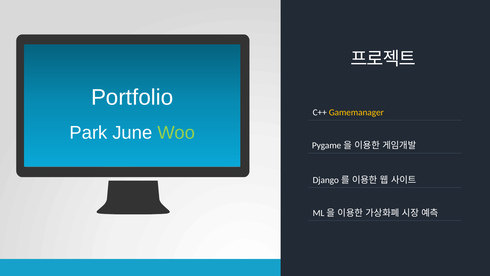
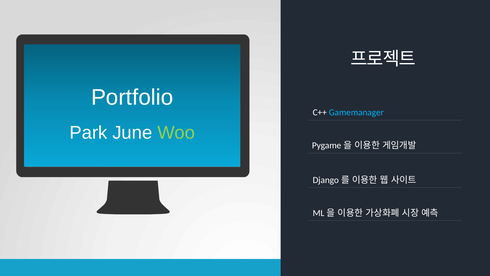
Gamemanager colour: yellow -> light blue (356, 112)
